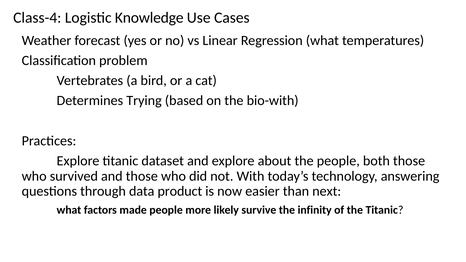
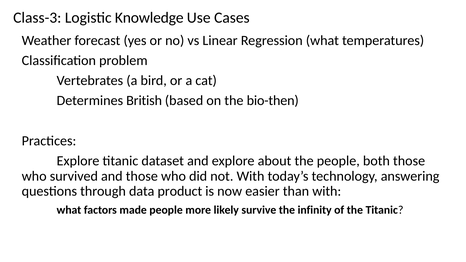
Class-4: Class-4 -> Class-3 (37, 18)
Trying: Trying -> British (144, 101)
bio-with: bio-with -> bio-then (273, 101)
than next: next -> with (327, 191)
